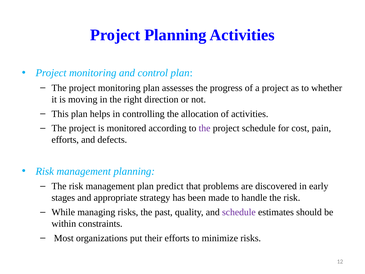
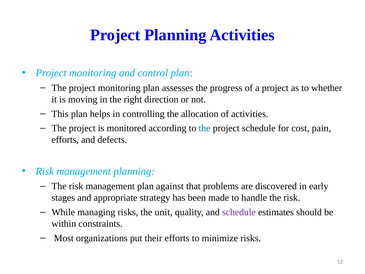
the colour: purple -> blue (205, 128)
predict: predict -> against (170, 186)
past: past -> unit (164, 212)
